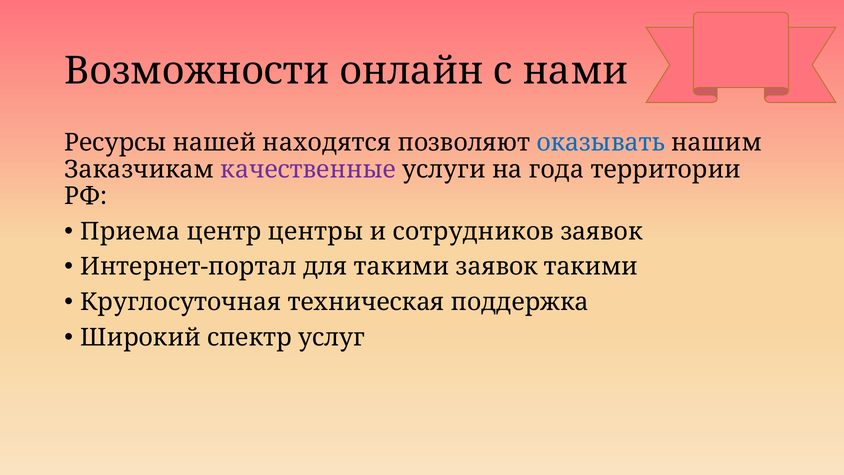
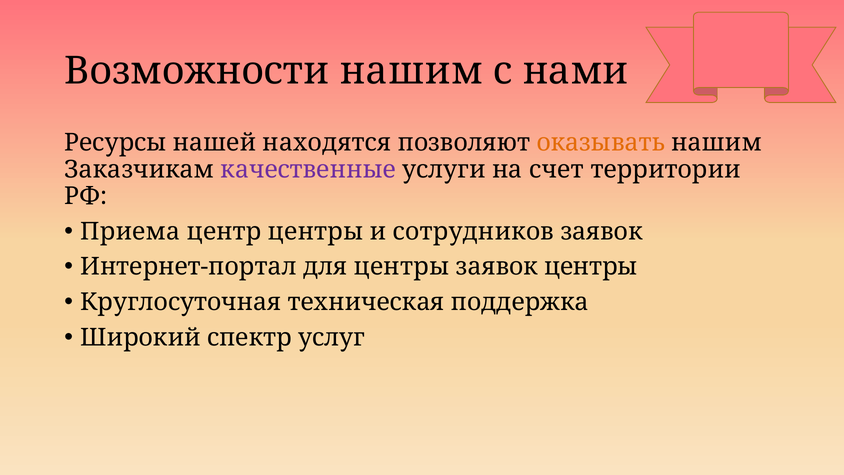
Возможности онлайн: онлайн -> нашим (411, 71)
оказывать colour: blue -> orange (601, 143)
года: года -> счет (556, 169)
для такими: такими -> центры (401, 267)
заявок такими: такими -> центры (591, 267)
